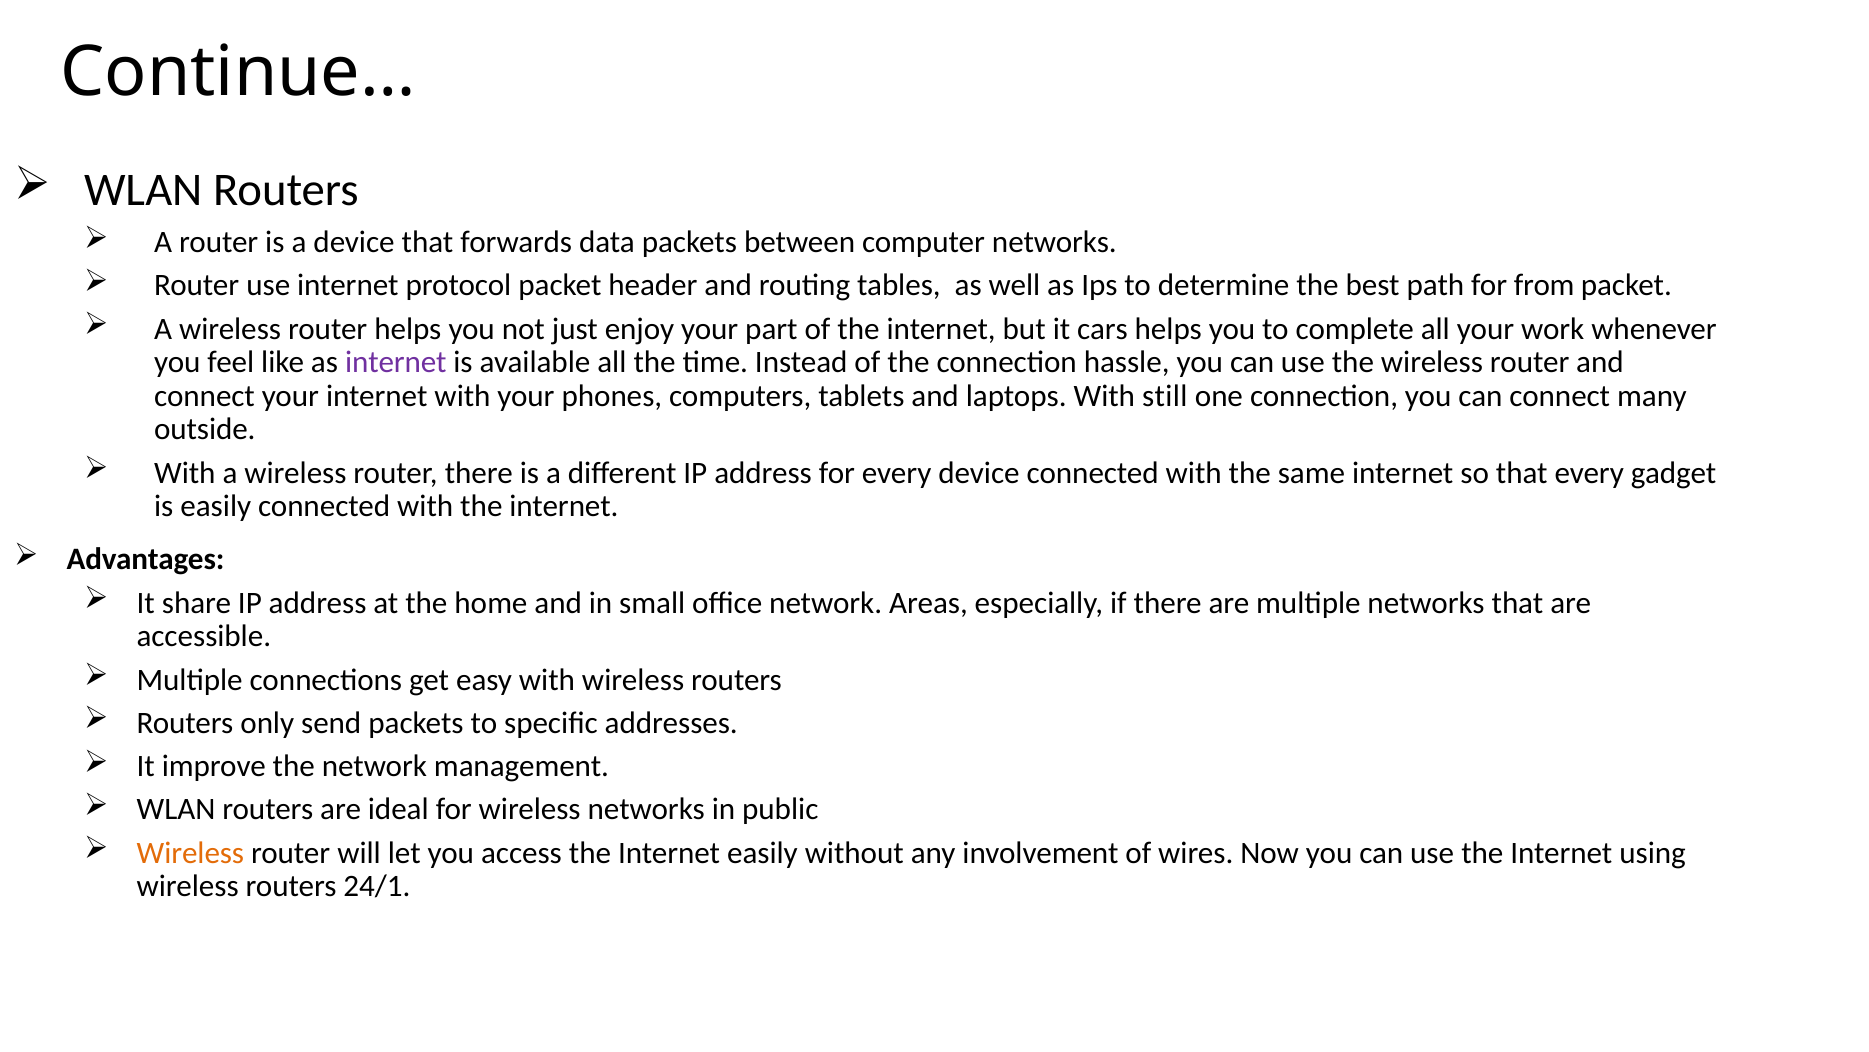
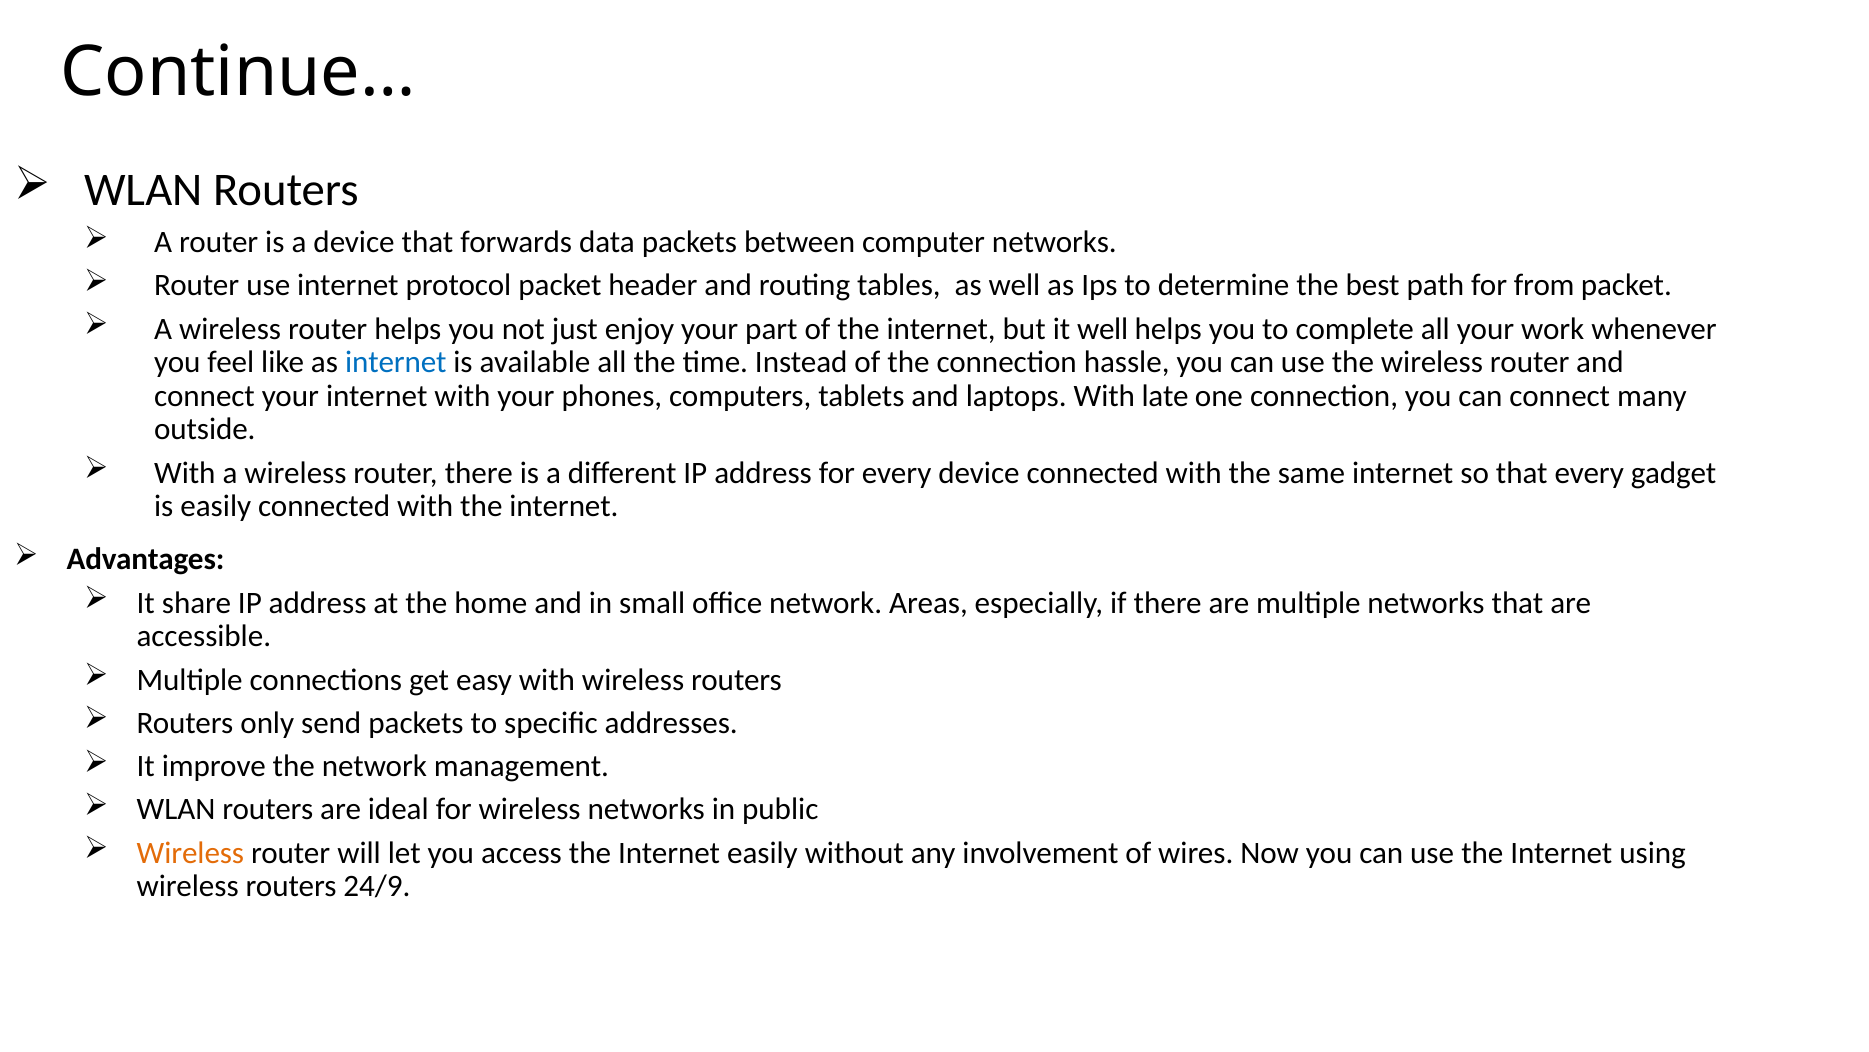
it cars: cars -> well (1103, 329)
internet colour: purple -> blue (396, 362)
still: still -> late (1165, 396)
24/1: 24/1 -> 24/9 (377, 886)
